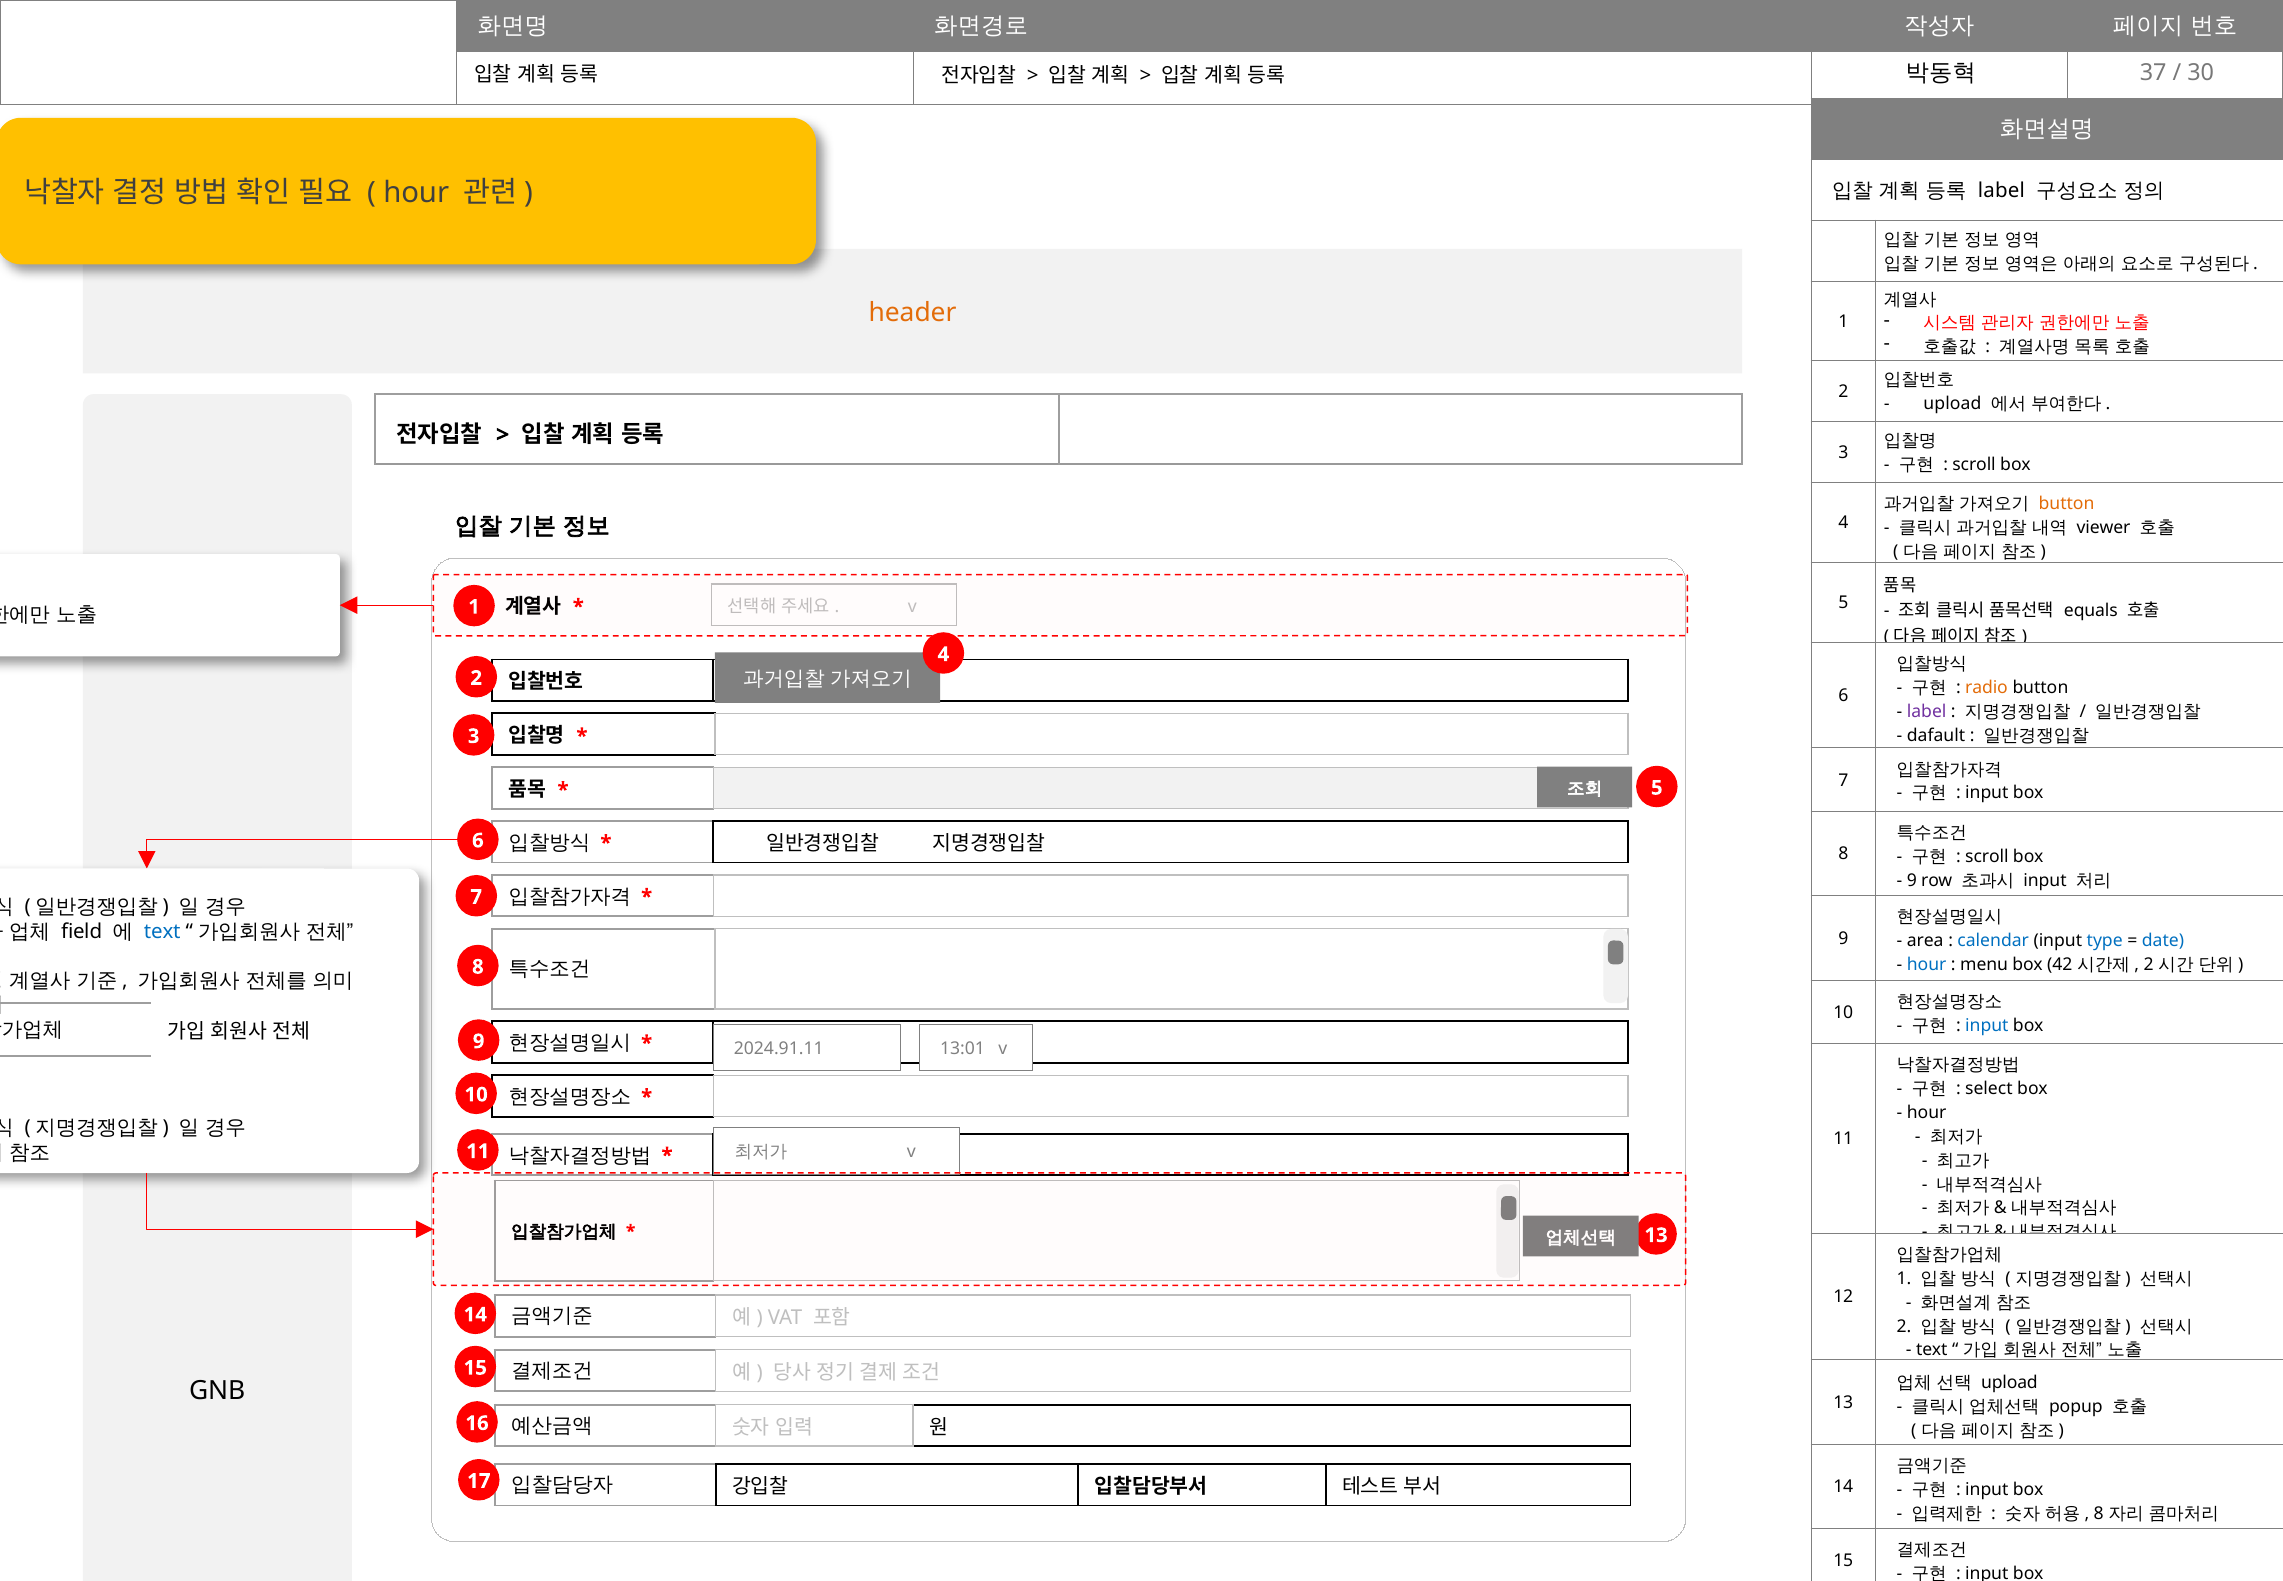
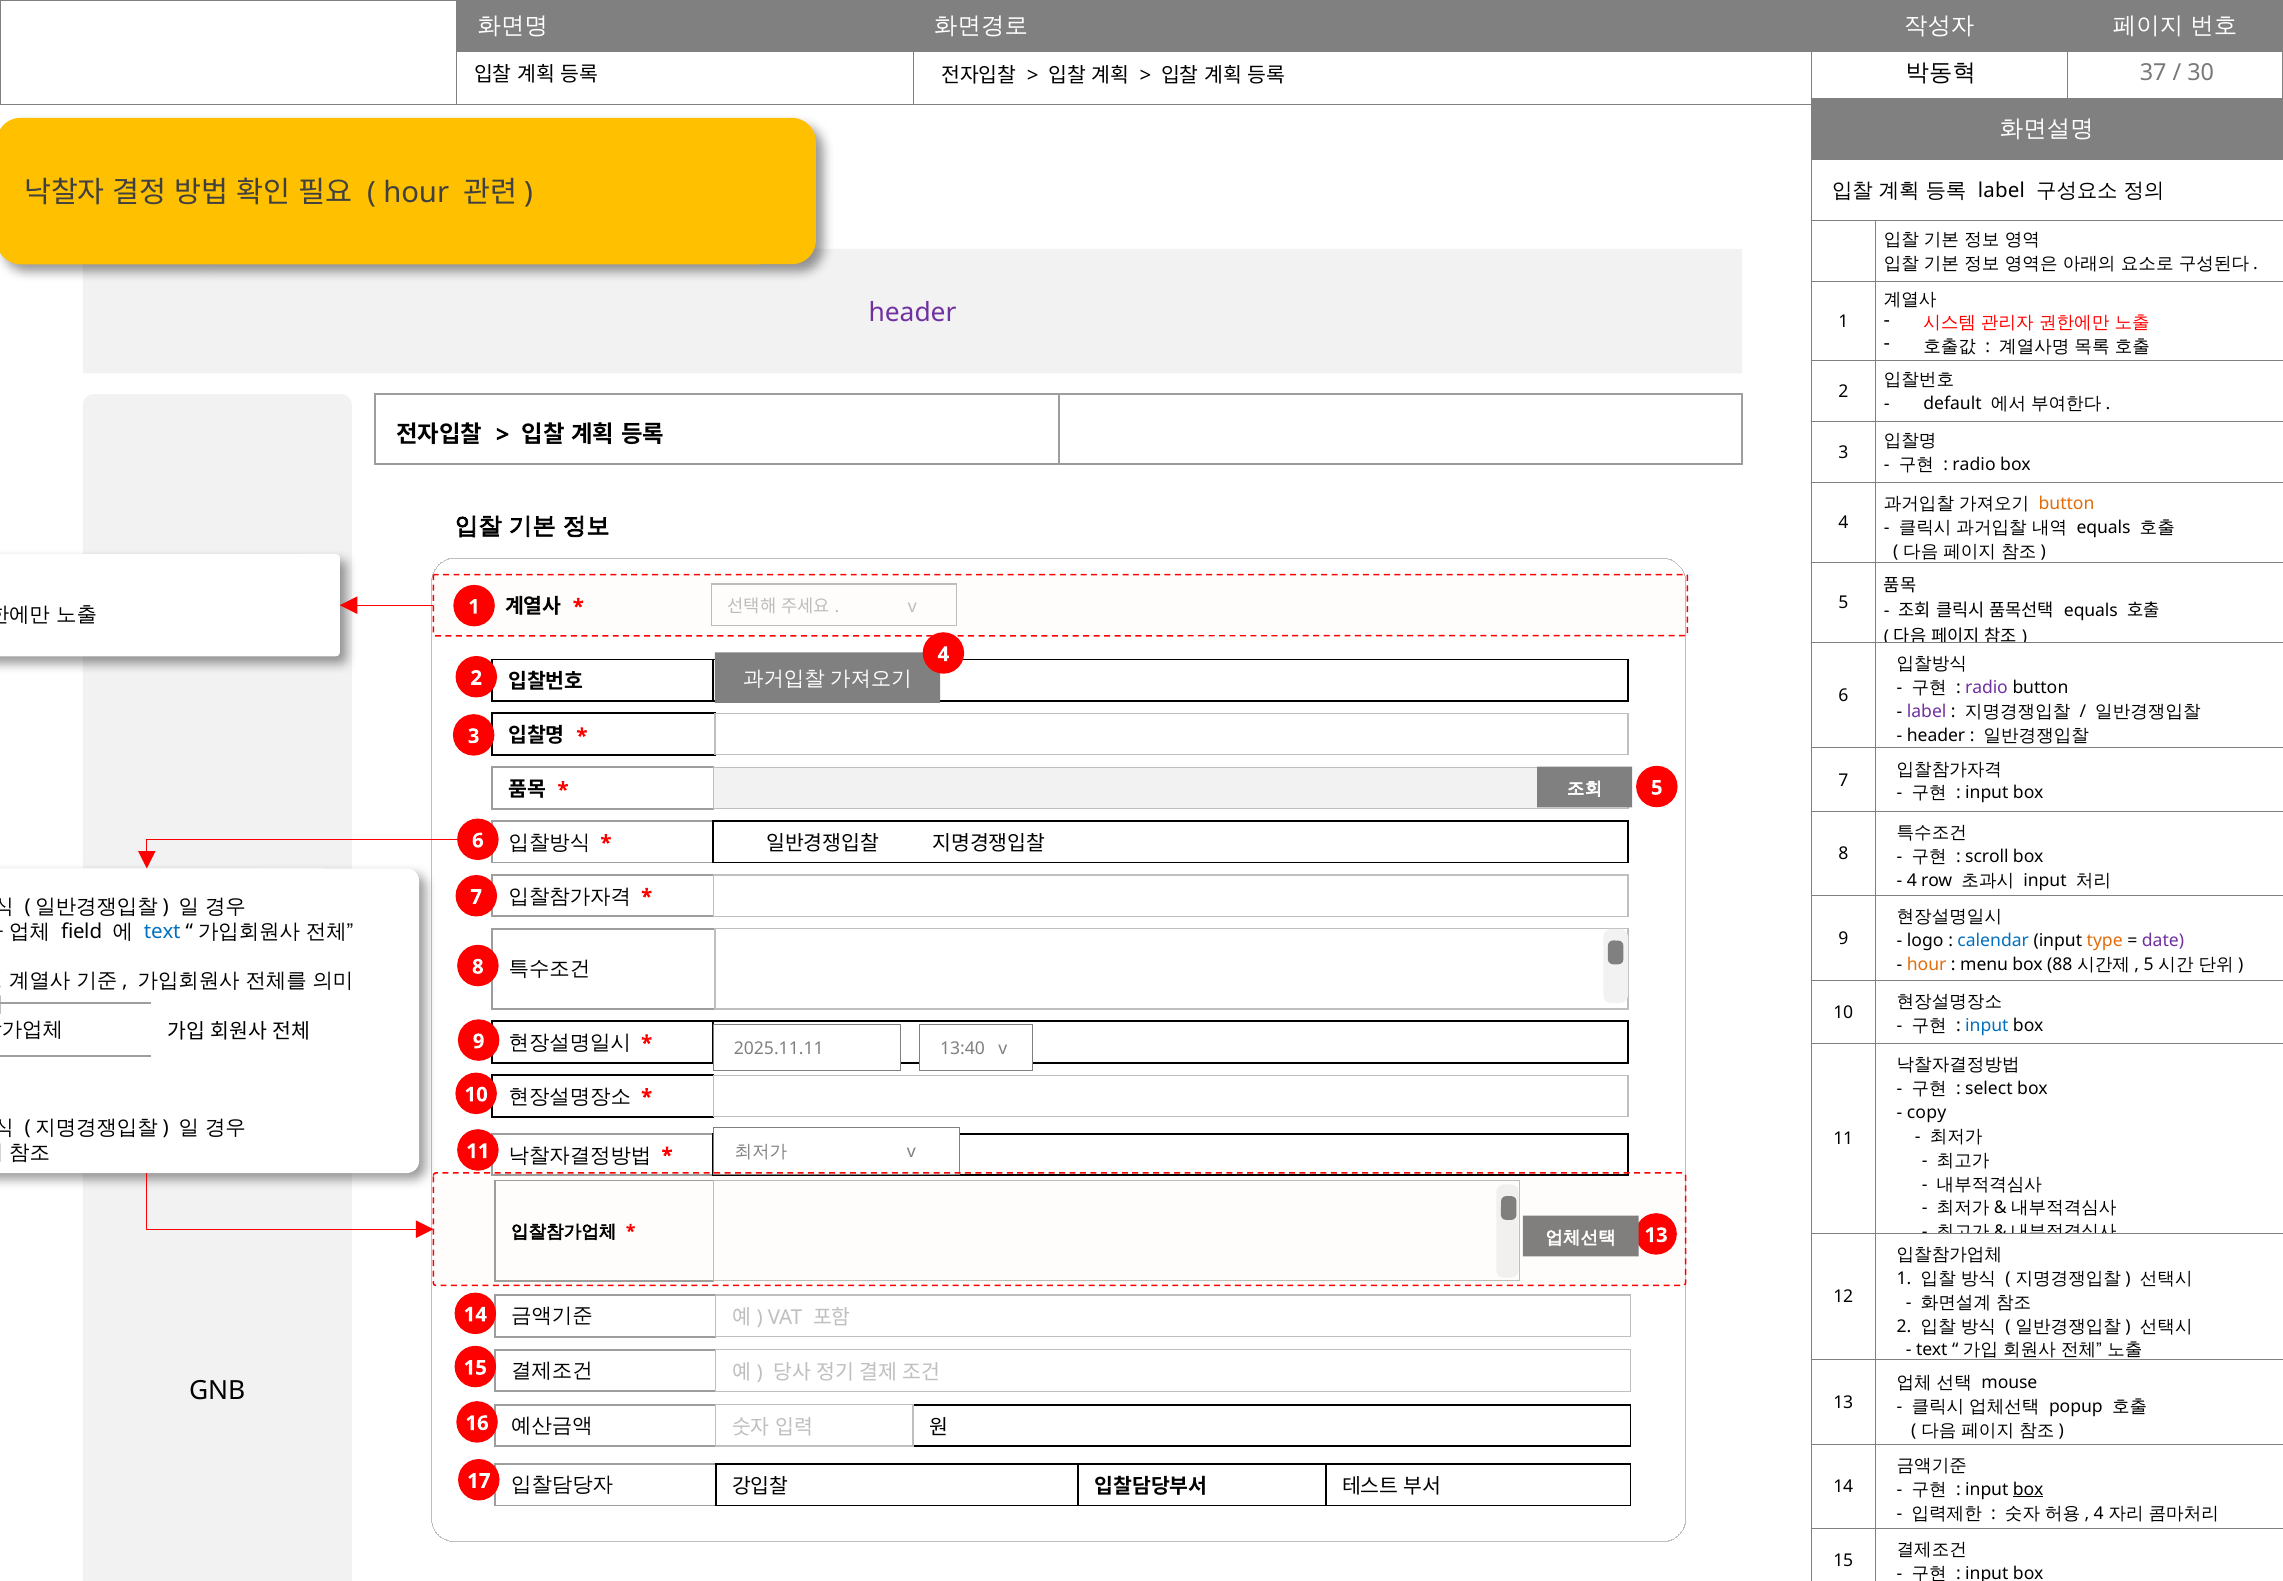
header colour: orange -> purple (913, 313)
upload: upload -> default (1952, 404)
scroll: scroll -> radio (1974, 465)
viewer: viewer -> equals (2104, 527)
radio colour: orange -> purple (1987, 687)
dafault: dafault -> header (1936, 735)
9: 9 -> 4 (1912, 880)
area: area -> logo (1925, 941)
type colour: blue -> orange (2105, 941)
date colour: blue -> purple (2163, 941)
hour colour: blue -> orange (1927, 964)
42: 42 -> 88 (2060, 964)
2: 2 -> 5 (2149, 964)
2024.91.11: 2024.91.11 -> 2025.11.11 (779, 1048)
13:01: 13:01 -> 13:40 (962, 1048)
hour: hour -> copy (1927, 1112)
upload: upload -> mouse (2009, 1382)
box underline: none -> present (2028, 1489)
8: 8 -> 4 (2099, 1513)
